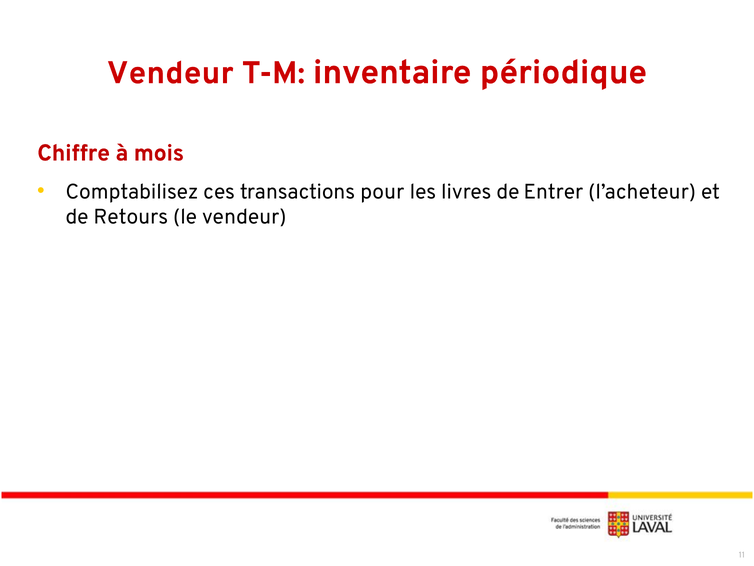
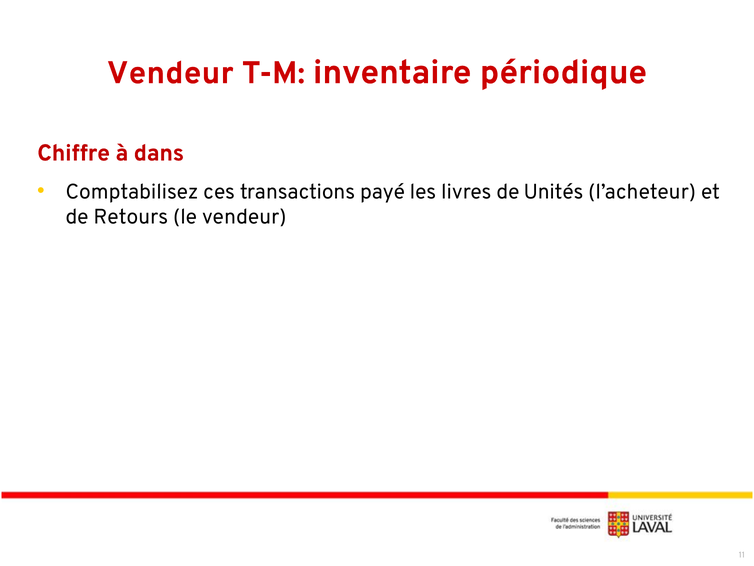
mois: mois -> dans (159, 153)
pour: pour -> payé (383, 192)
Entrer: Entrer -> Unités (553, 192)
